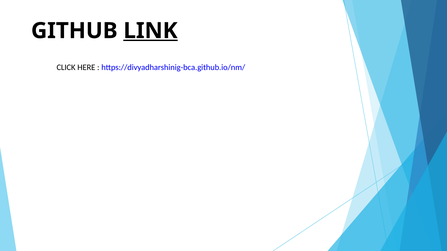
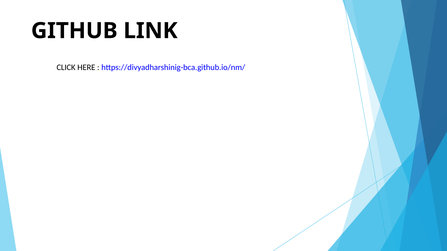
LINK underline: present -> none (150, 31)
